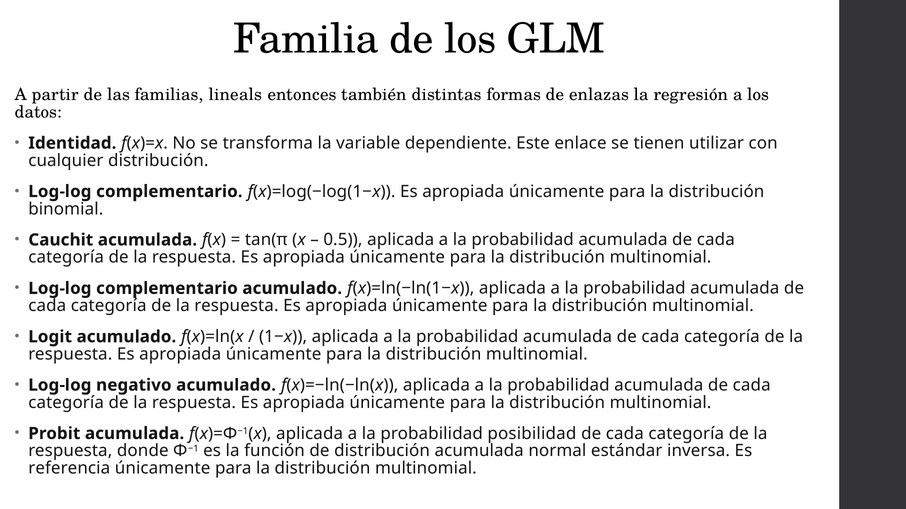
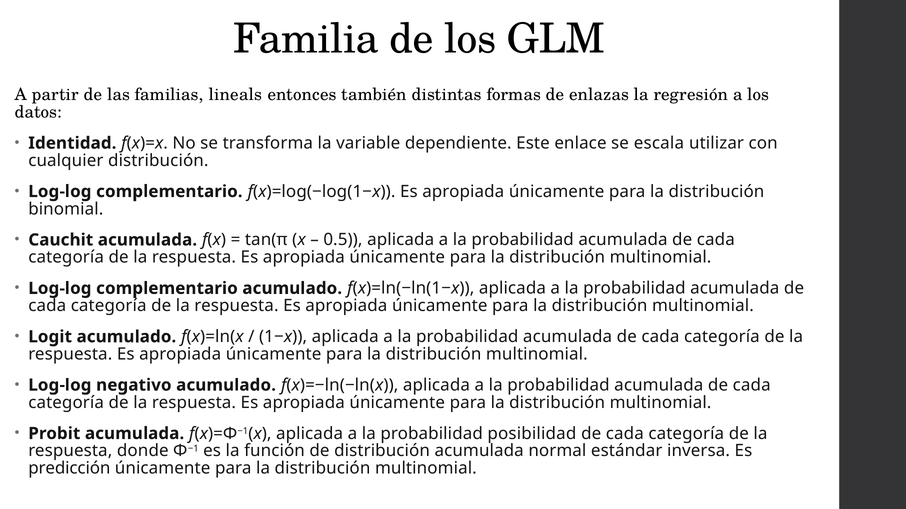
tienen: tienen -> escala (659, 143)
referencia: referencia -> predicción (69, 469)
